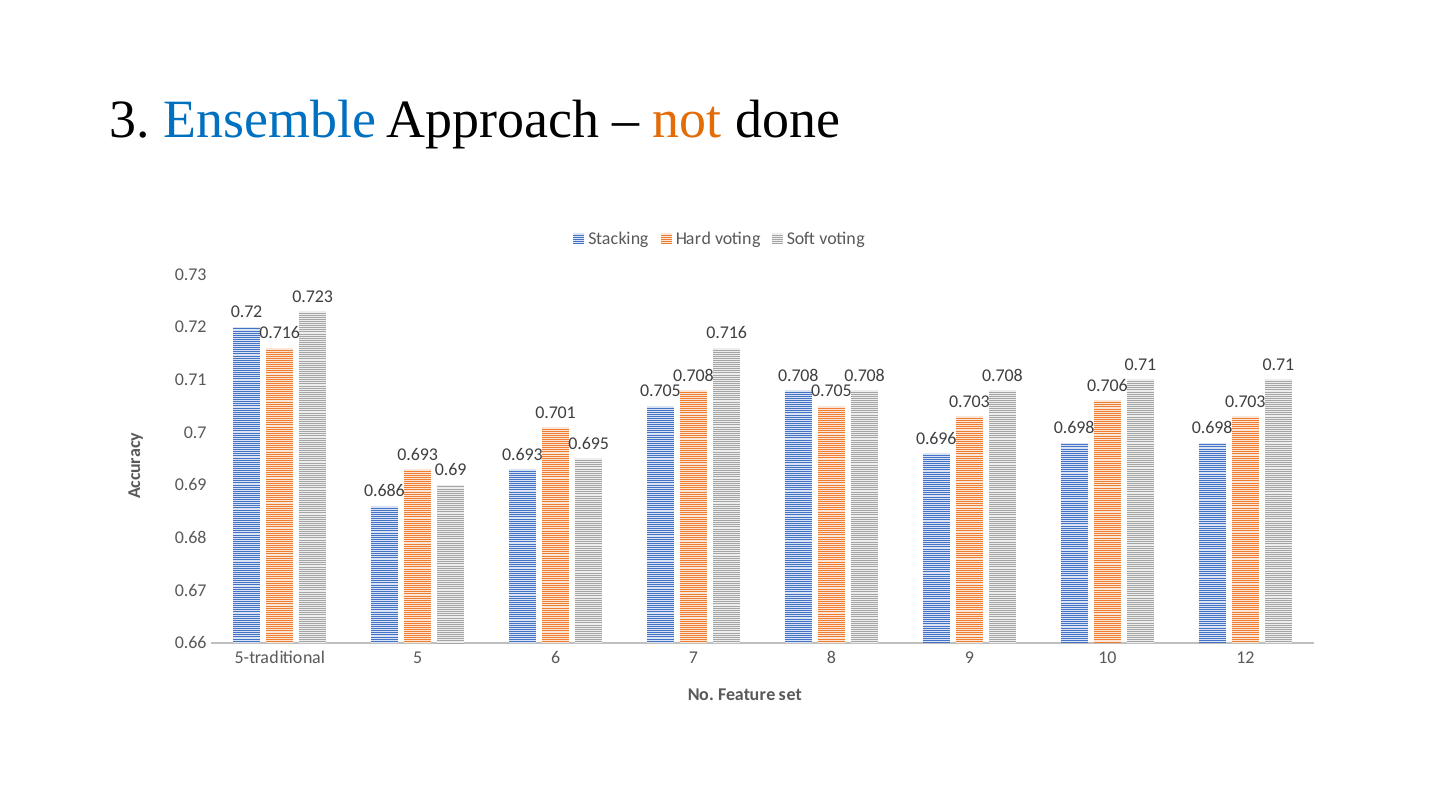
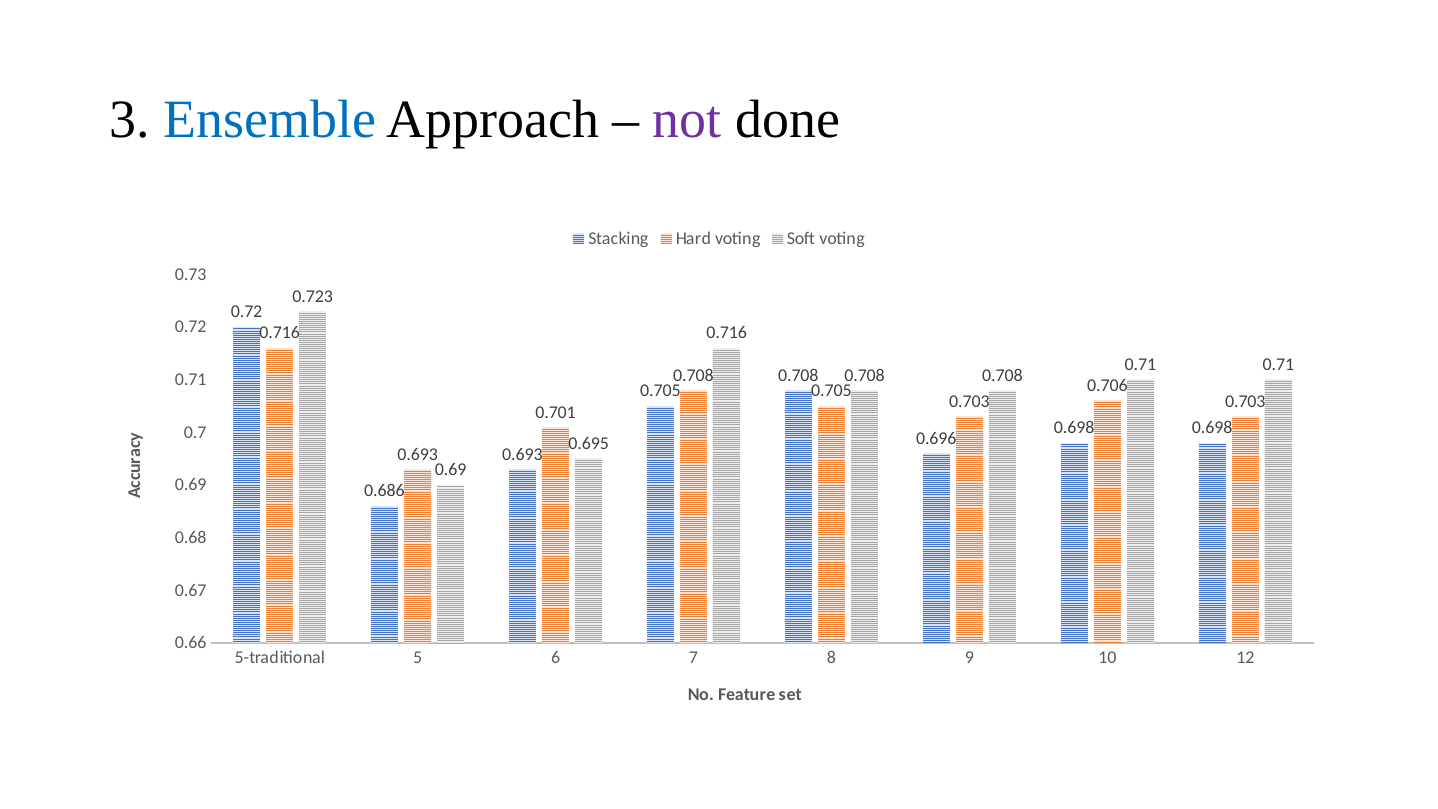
not colour: orange -> purple (687, 120)
